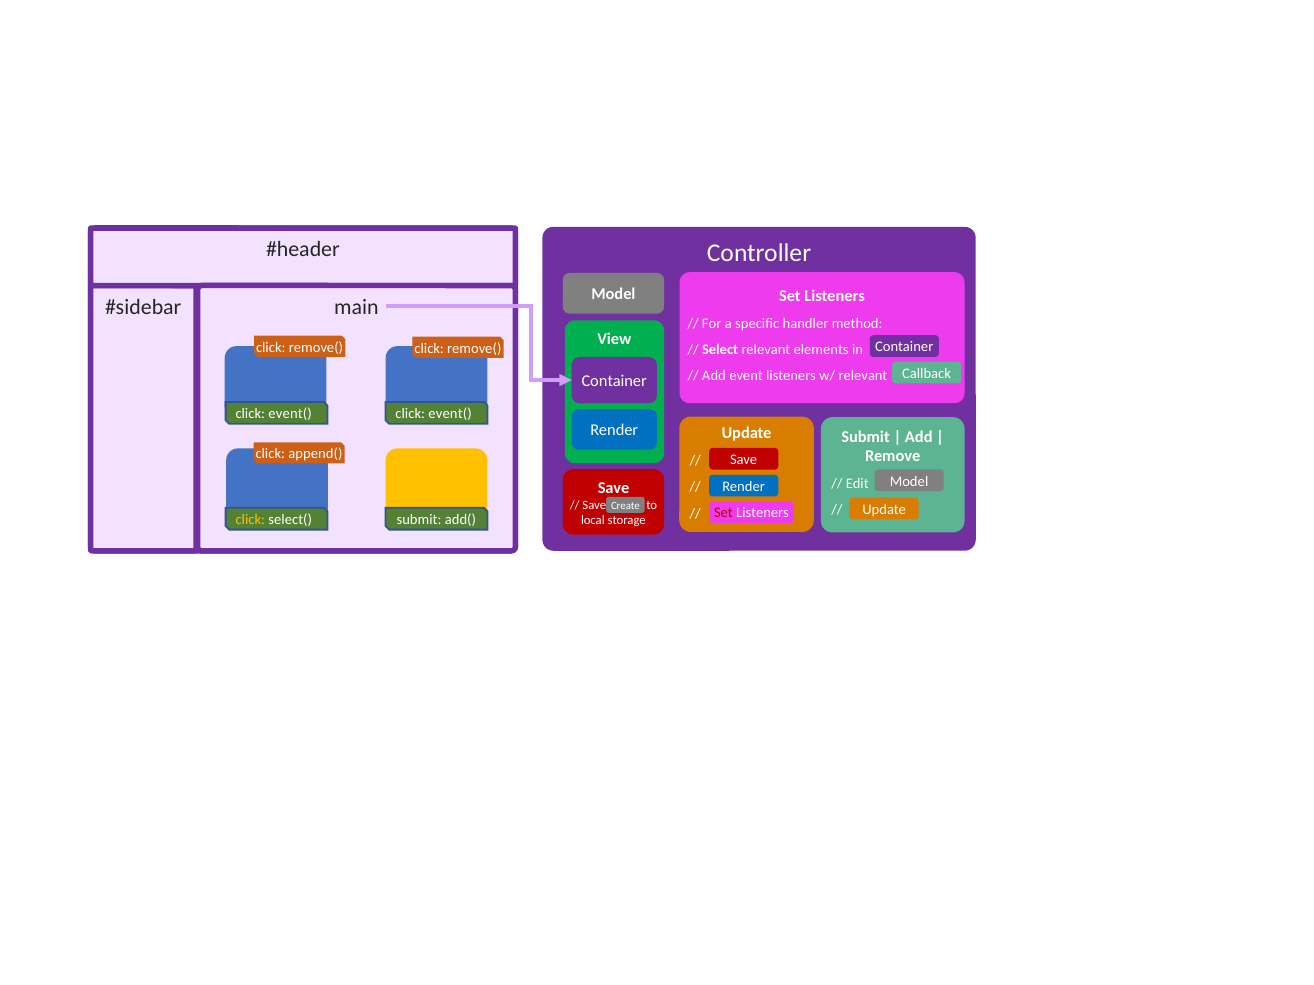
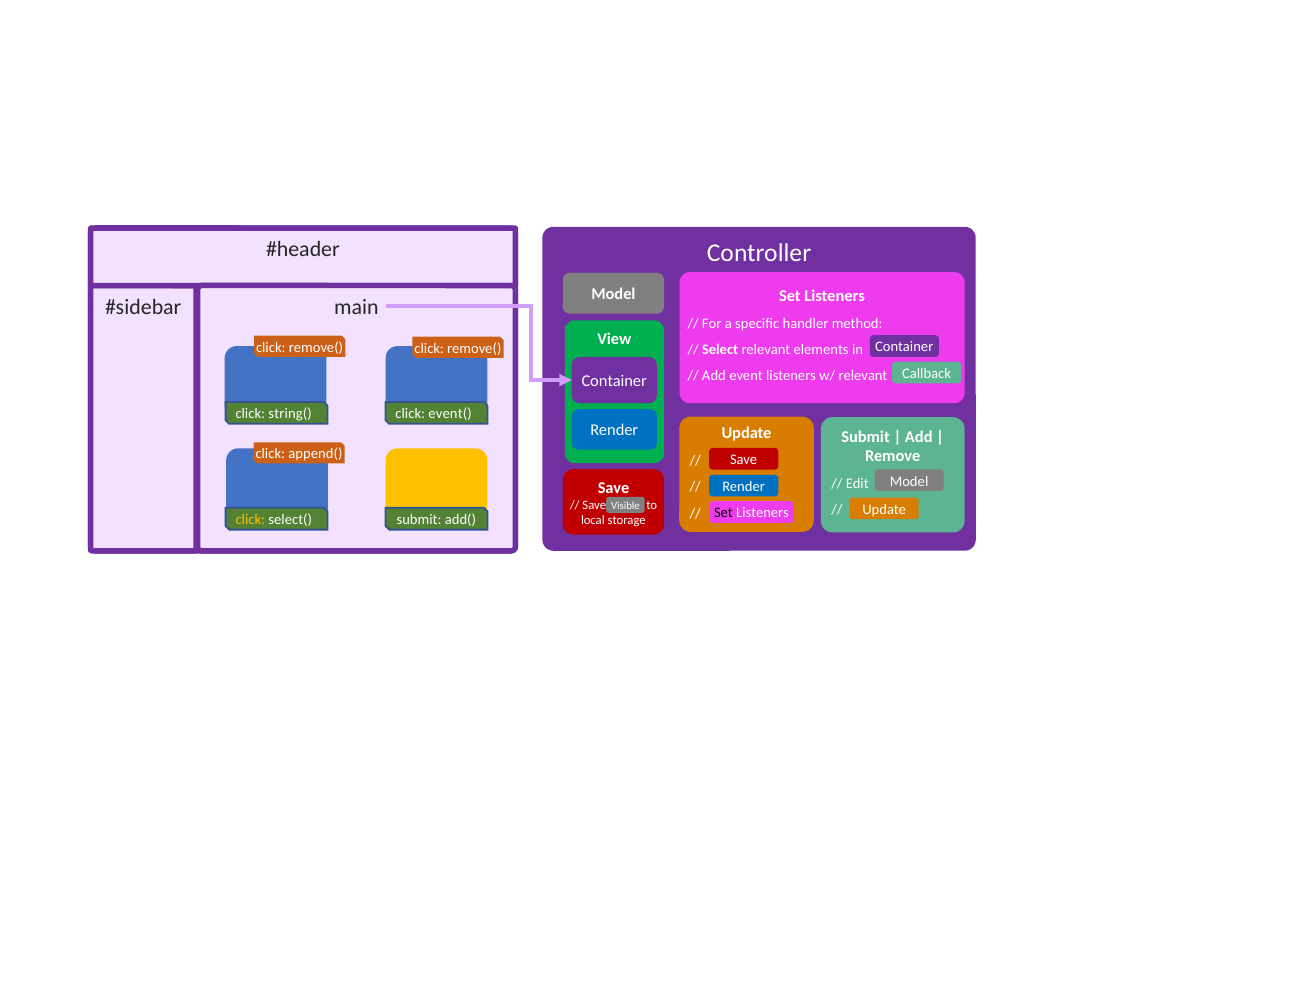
event(: event( -> string( (290, 414)
Create: Create -> Visible (625, 506)
Set colour: red -> black (723, 513)
